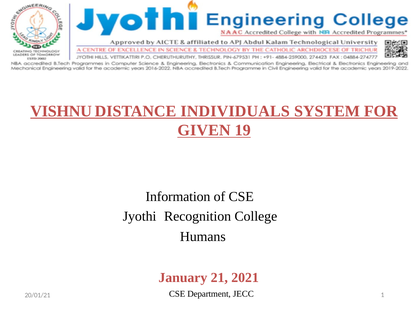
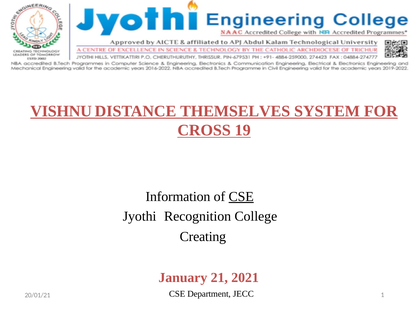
INDIVIDUALS: INDIVIDUALS -> THEMSELVES (235, 111)
GIVEN: GIVEN -> CROSS (204, 130)
CSE underline: none -> present (241, 197)
Humans: Humans -> Creating (203, 237)
